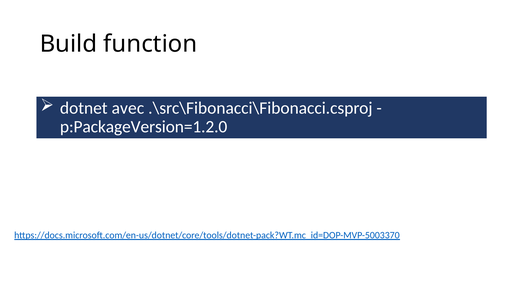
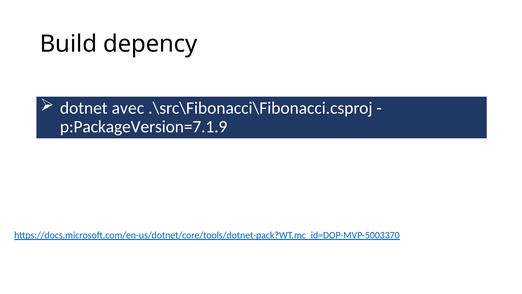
function: function -> depency (150, 44)
p:PackageVersion=1.2.0: p:PackageVersion=1.2.0 -> p:PackageVersion=7.1.9 (144, 127)
